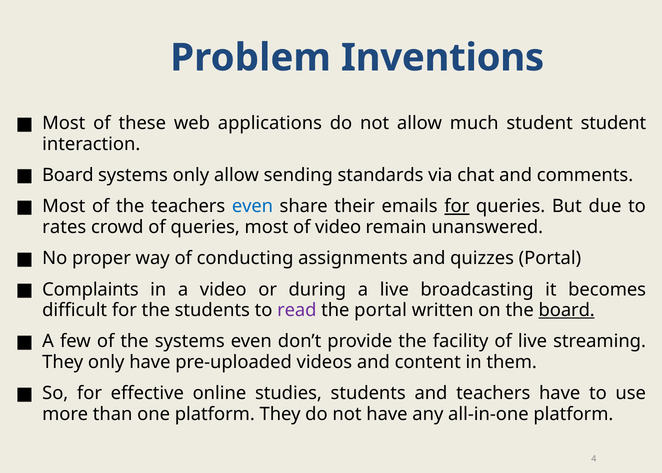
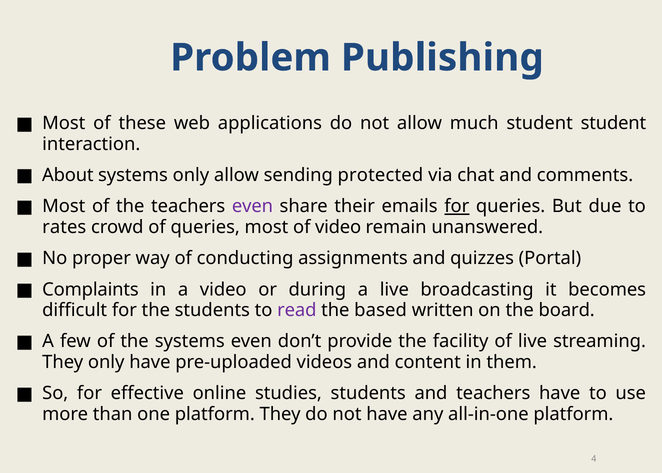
Inventions: Inventions -> Publishing (442, 58)
Board: Board -> About (68, 175)
standards: standards -> protected (380, 175)
even colour: blue -> purple (252, 206)
the portal: portal -> based (381, 310)
board underline: present -> none (567, 310)
